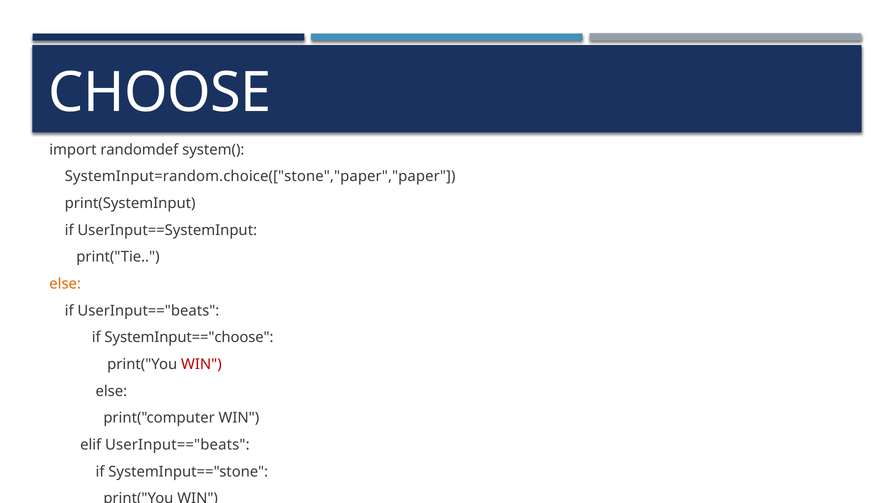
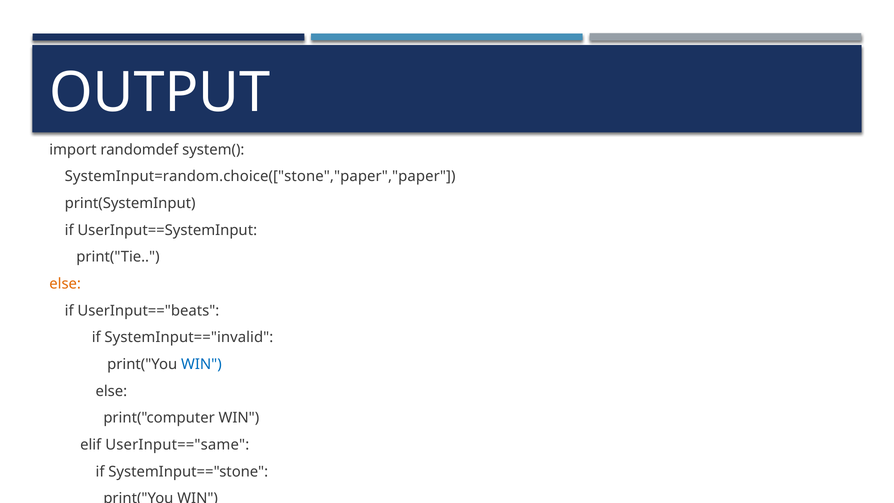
CHOOSE: CHOOSE -> OUTPUT (160, 93)
SystemInput=="choose: SystemInput=="choose -> SystemInput=="invalid (189, 337)
WIN colour: red -> blue (201, 364)
elif UserInput=="beats: UserInput=="beats -> UserInput=="same (177, 445)
